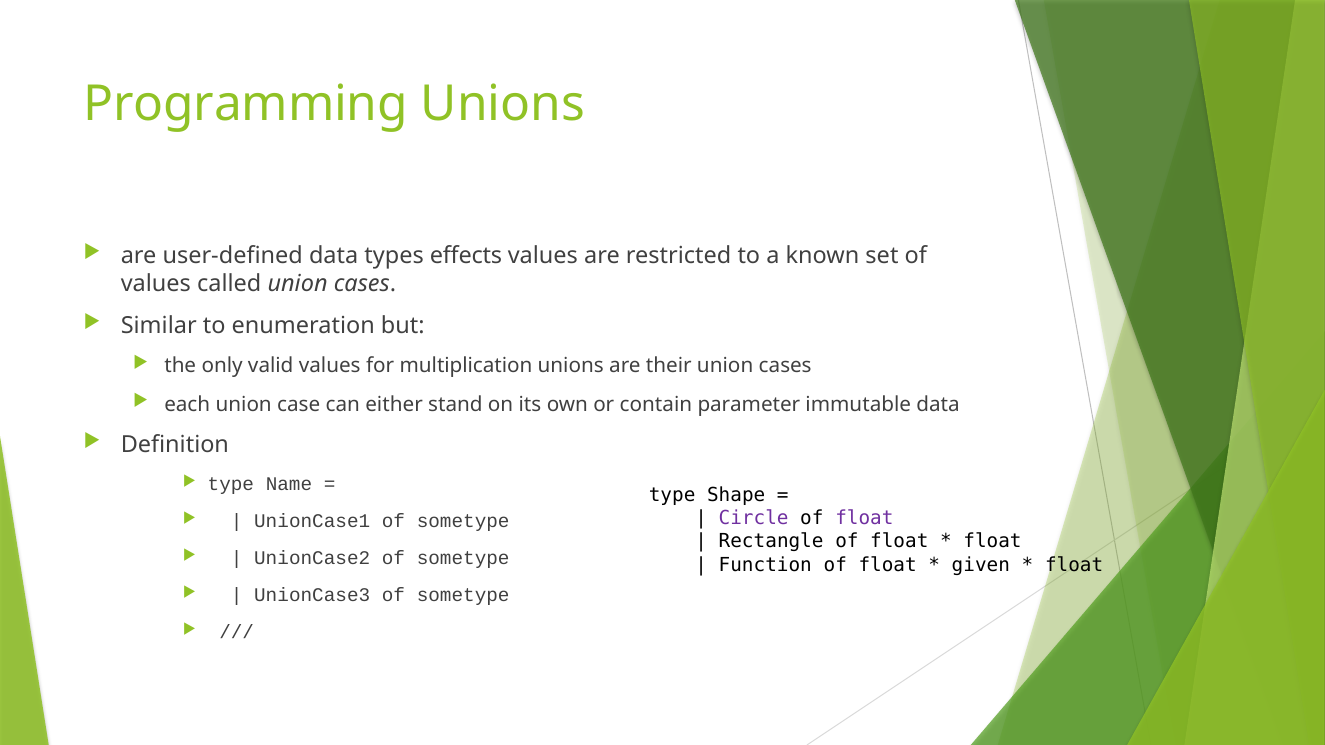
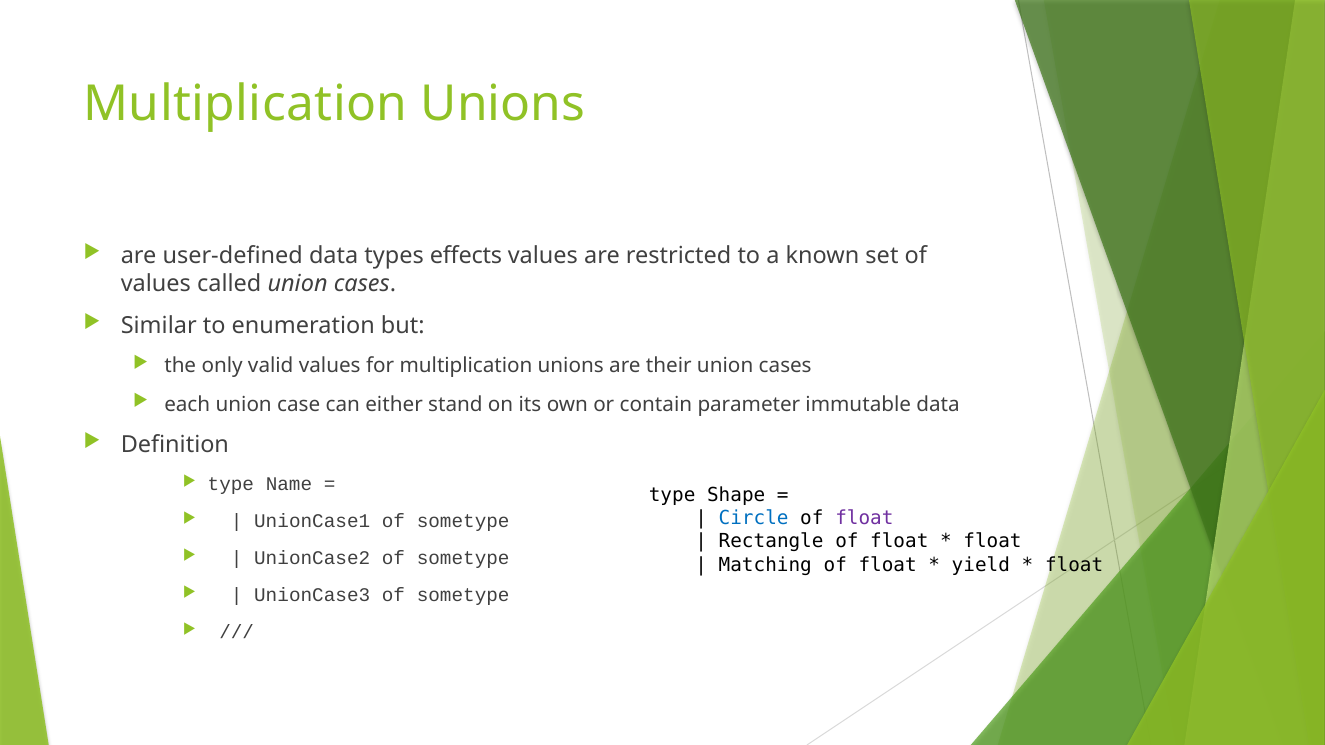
Programming: Programming -> Multiplication (245, 104)
Circle colour: purple -> blue (754, 518)
Function: Function -> Matching (765, 565)
given: given -> yield (981, 565)
